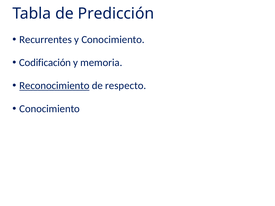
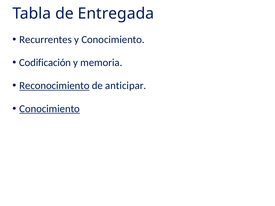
Predicción: Predicción -> Entregada (116, 14)
respecto: respecto -> anticipar (126, 86)
Conocimiento underline: none -> present (50, 109)
